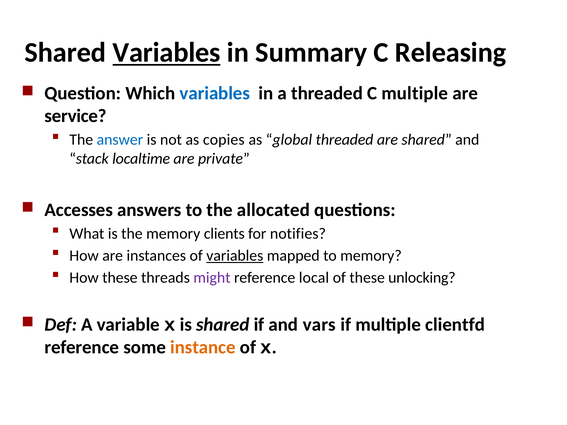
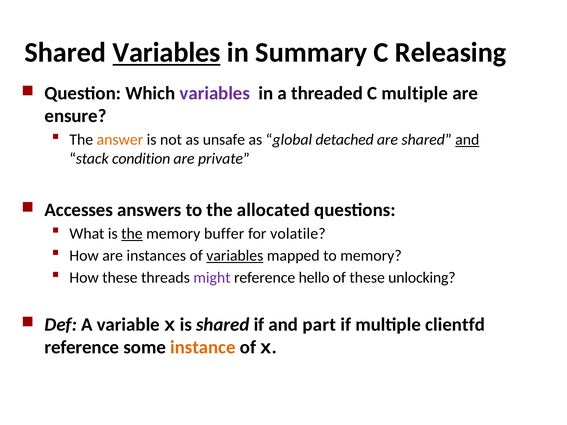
variables colour: blue -> purple (215, 93)
service: service -> ensure (76, 116)
answer colour: blue -> orange (120, 140)
copies: copies -> unsafe (224, 140)
global threaded: threaded -> detached (345, 140)
and underline: none -> present (467, 140)
localtime: localtime -> condition (141, 159)
the underline: none -> present (132, 234)
clients: clients -> buffer (224, 234)
notifies: notifies -> volatile (298, 234)
local: local -> hello (314, 278)
vars: vars -> part (319, 325)
